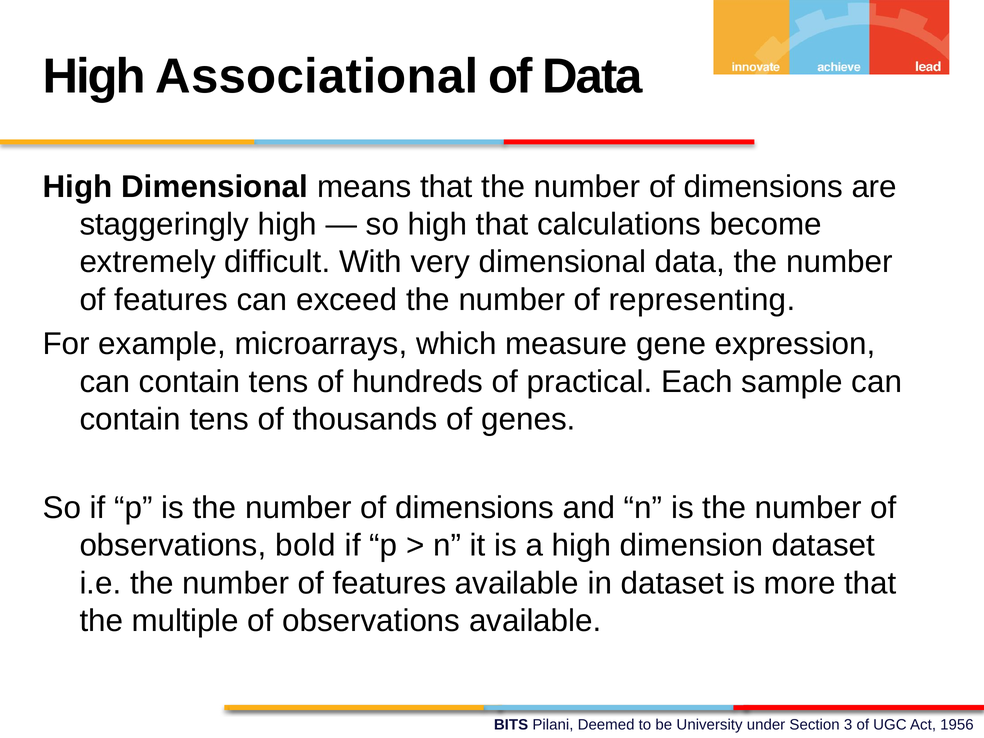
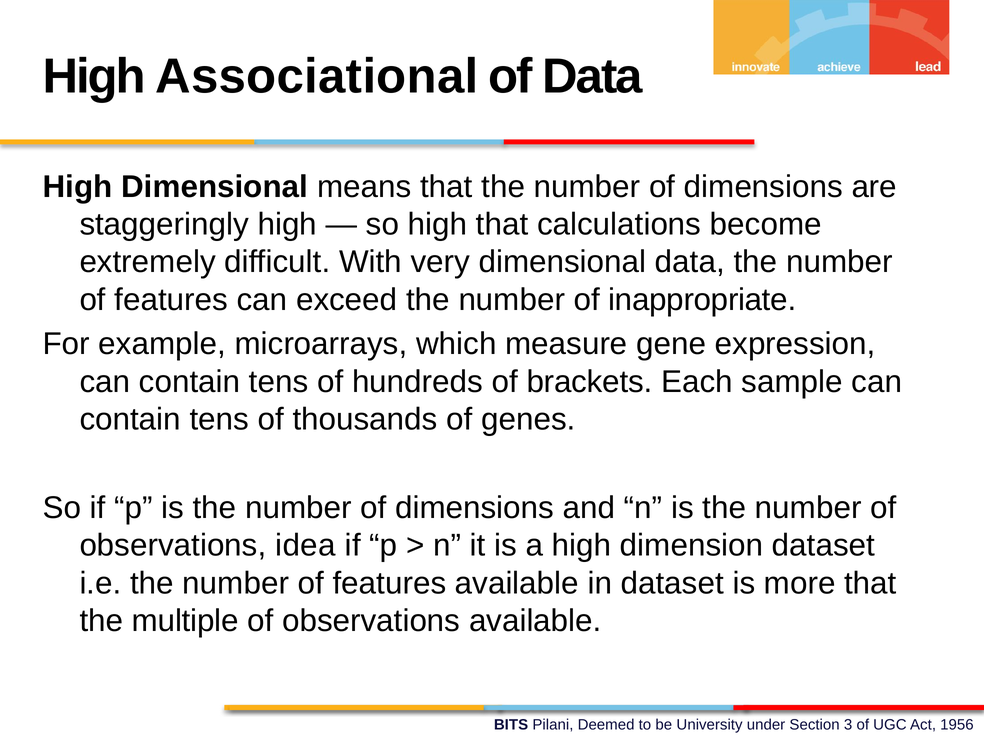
representing: representing -> inappropriate (702, 300)
practical: practical -> brackets (590, 382)
bold: bold -> idea (306, 546)
